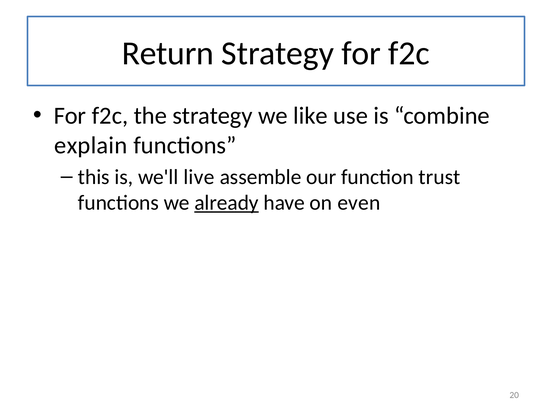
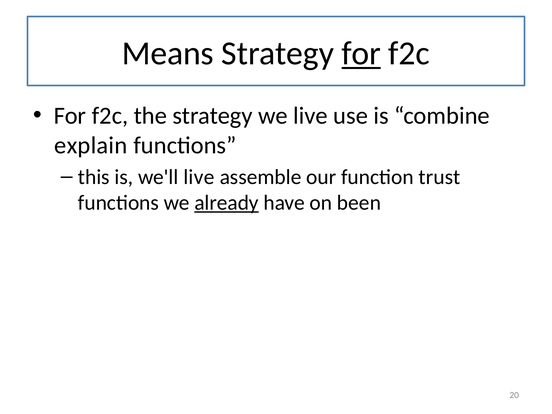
Return: Return -> Means (168, 53)
for underline: none -> present (361, 53)
we like: like -> live (310, 116)
even: even -> been (359, 203)
